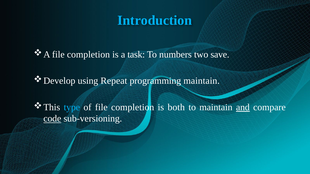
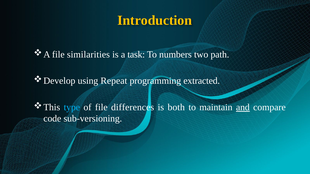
Introduction colour: light blue -> yellow (155, 20)
completion: completion -> similarities (88, 55)
save: save -> path (220, 55)
programming maintain: maintain -> extracted (202, 81)
of file completion: completion -> differences (133, 108)
code underline: present -> none (52, 119)
